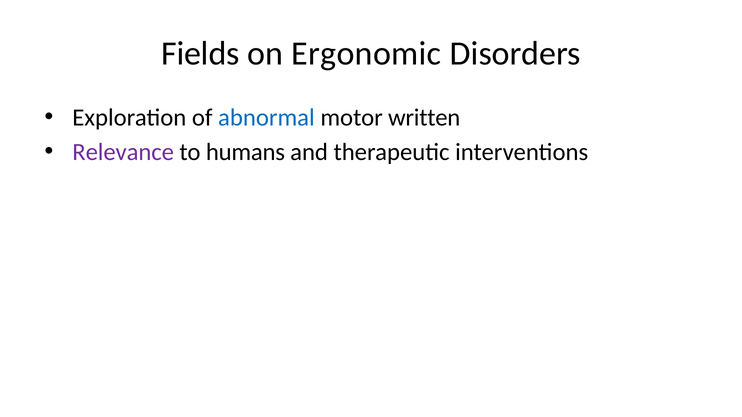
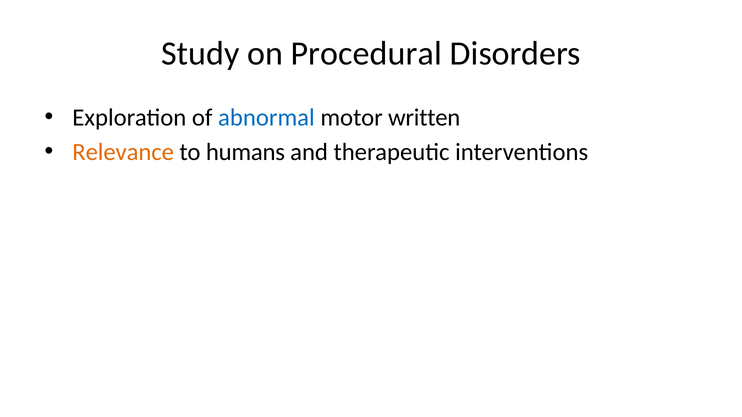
Fields: Fields -> Study (200, 54)
Ergonomic: Ergonomic -> Procedural (366, 54)
Relevance colour: purple -> orange (123, 152)
